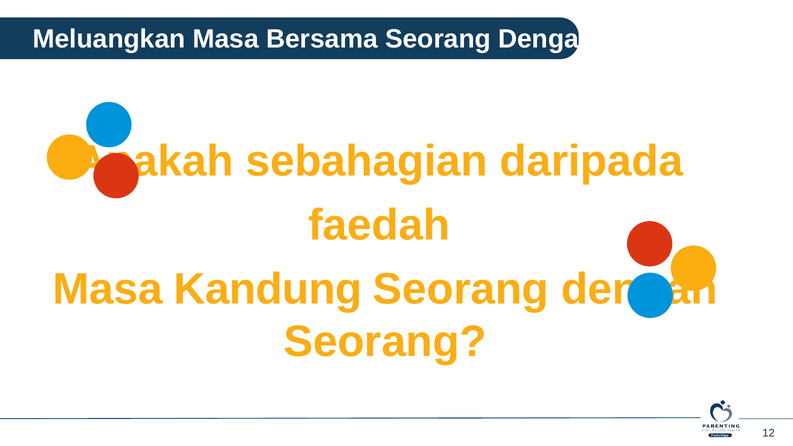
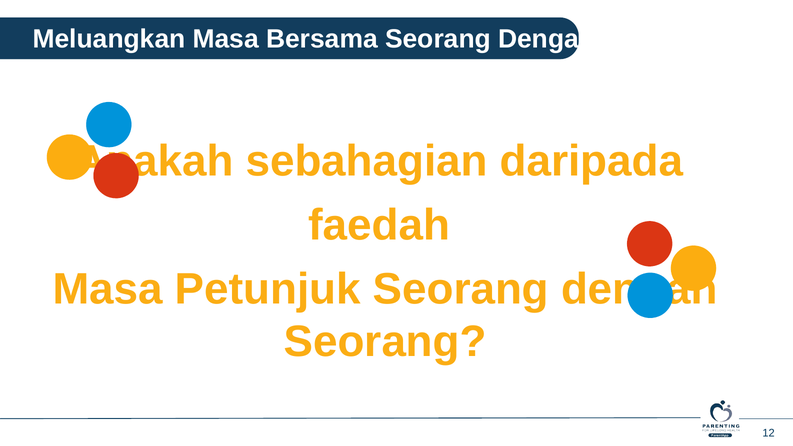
Kandung: Kandung -> Petunjuk (268, 289)
